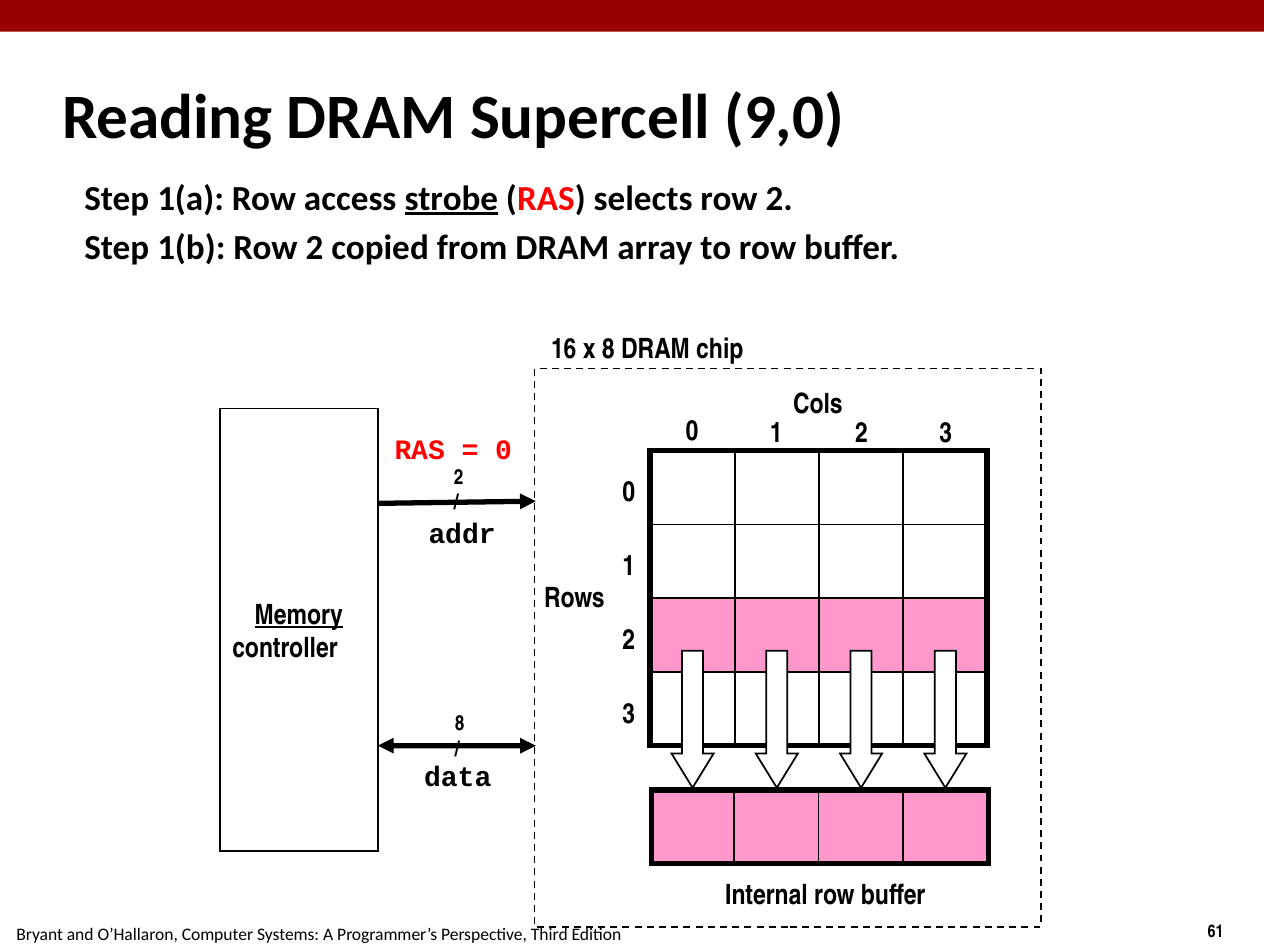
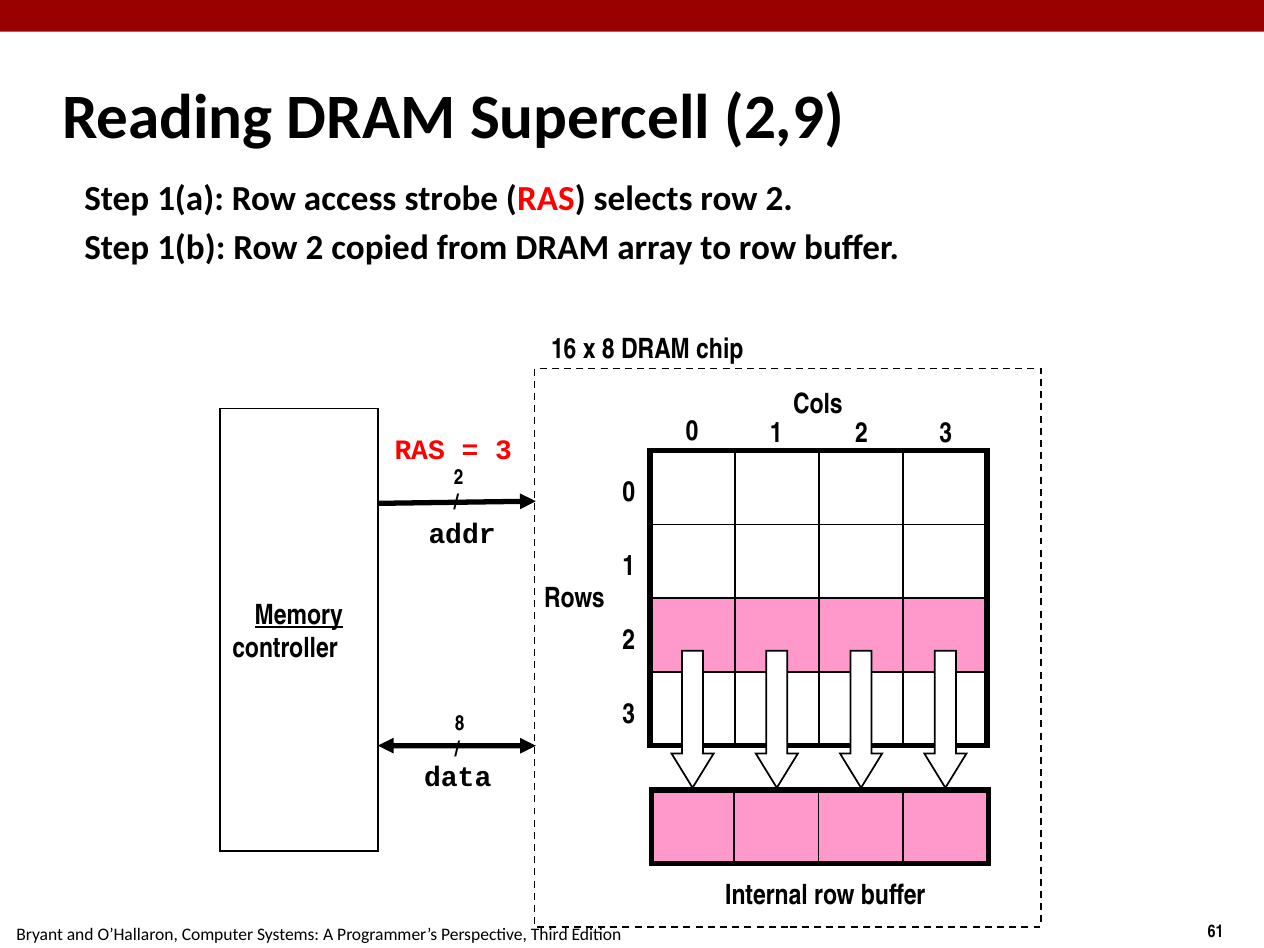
9,0: 9,0 -> 2,9 (784, 117)
strobe underline: present -> none (451, 198)
0: 0 -> 3 (504, 450)
